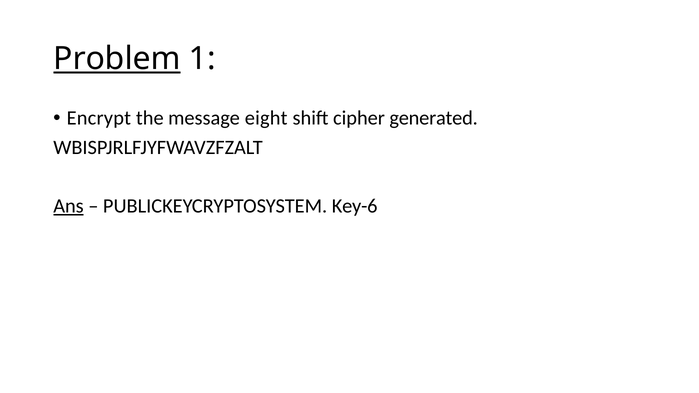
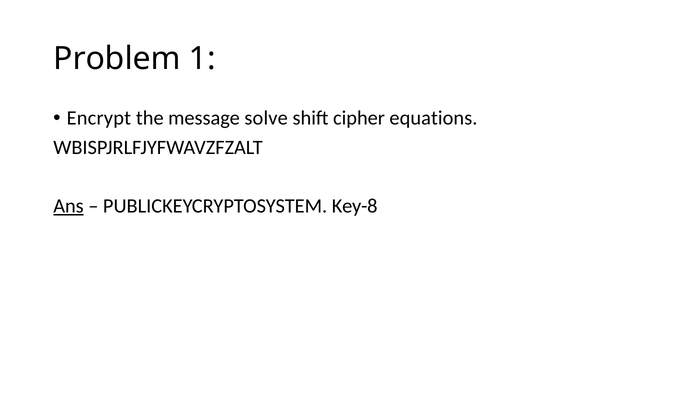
Problem underline: present -> none (117, 59)
eight: eight -> solve (266, 118)
generated: generated -> equations (433, 118)
Key-6: Key-6 -> Key-8 (355, 206)
